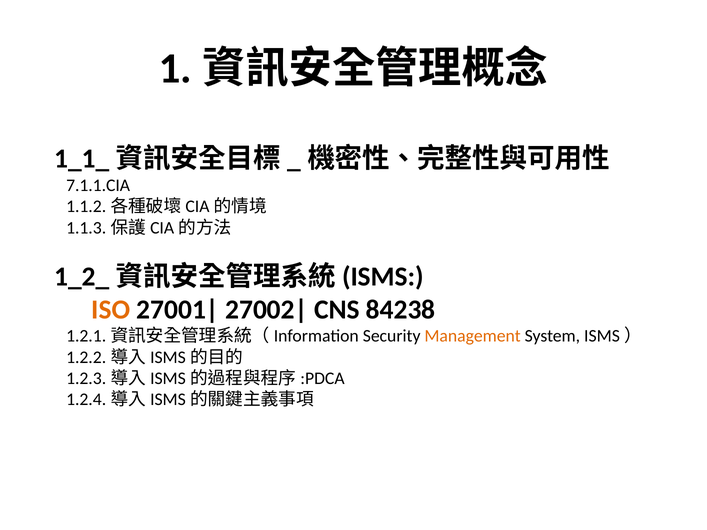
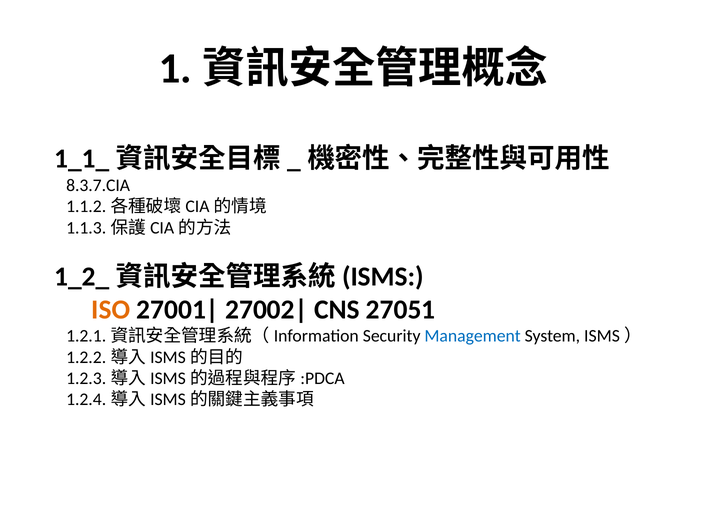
7.1.1.CIA: 7.1.1.CIA -> 8.3.7.CIA (98, 185)
84238: 84238 -> 27051 (401, 310)
Management colour: orange -> blue (473, 336)
